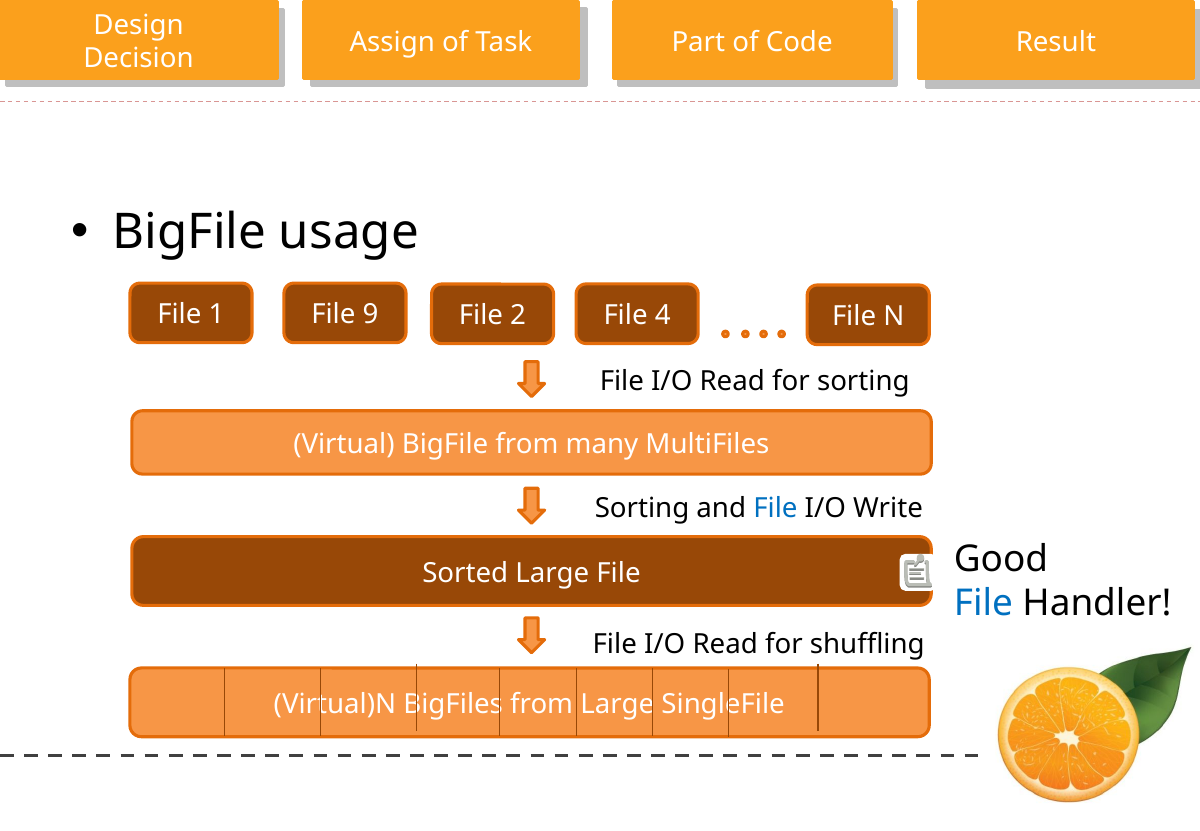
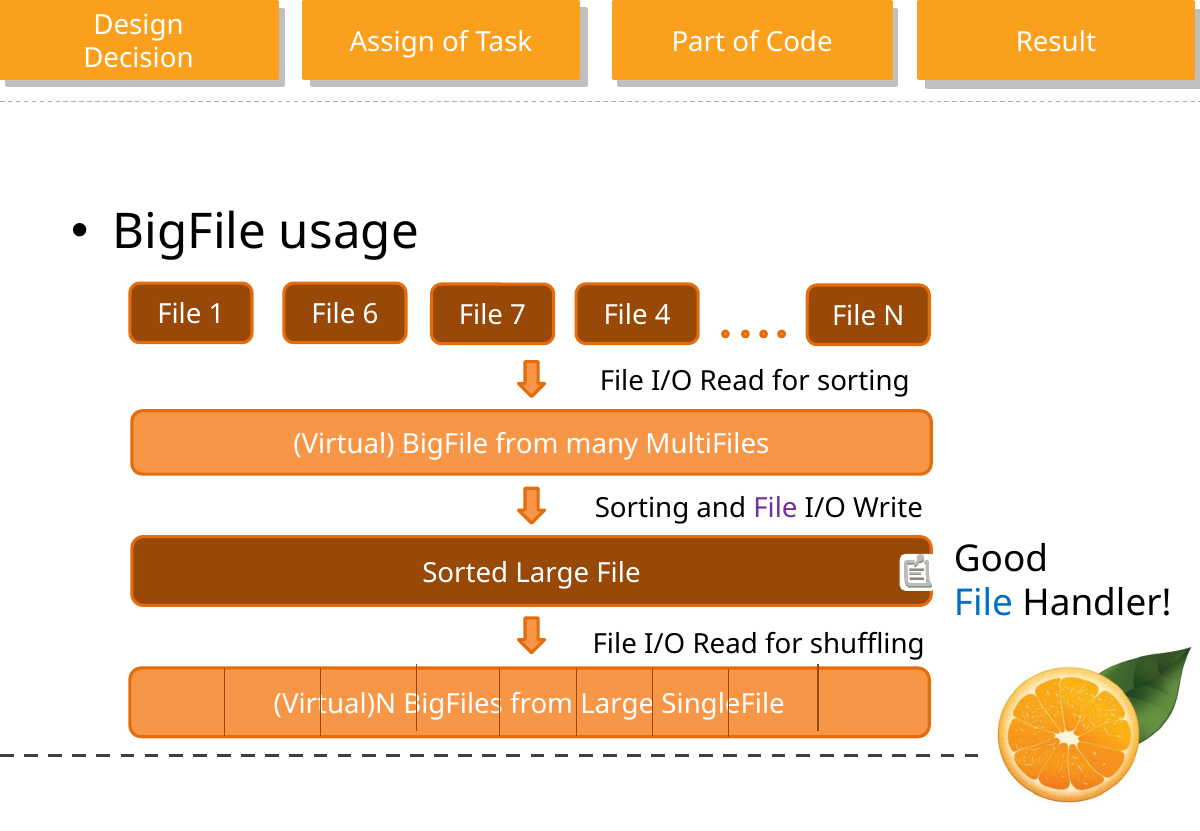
9: 9 -> 6 (371, 315)
2: 2 -> 7 (518, 316)
File colour: blue -> purple (775, 508)
